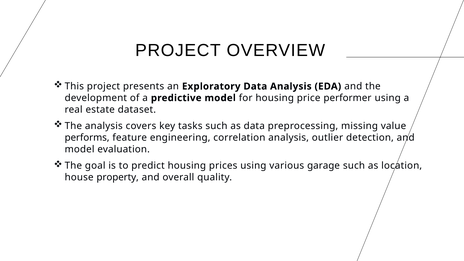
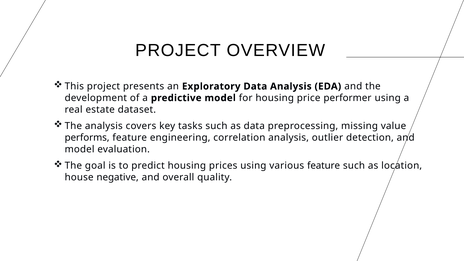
various garage: garage -> feature (324, 166)
property: property -> negative (118, 177)
